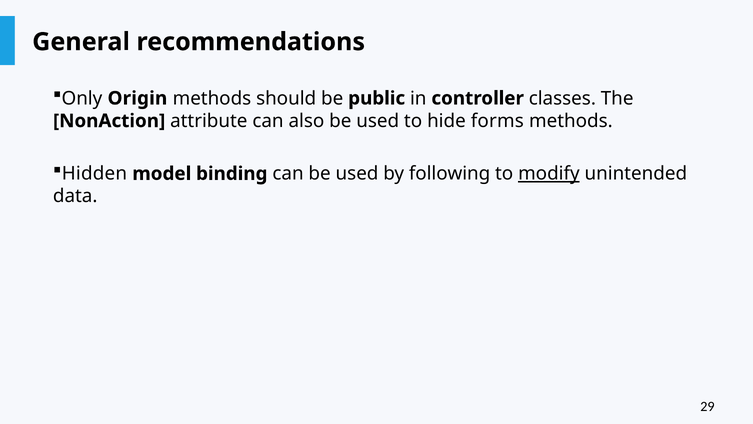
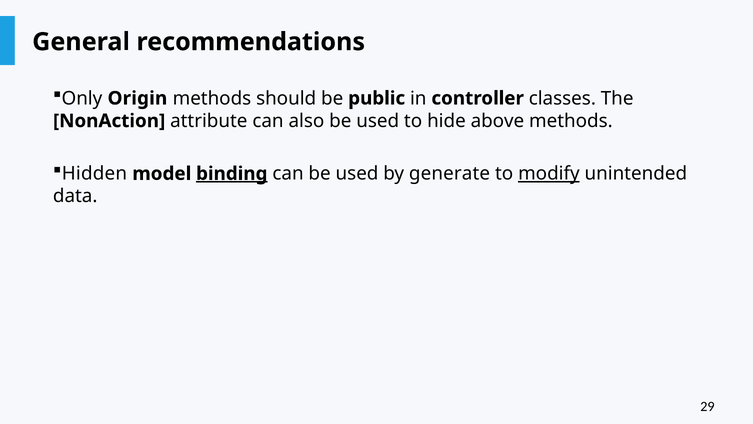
forms: forms -> above (497, 121)
binding underline: none -> present (232, 173)
following: following -> generate (450, 173)
